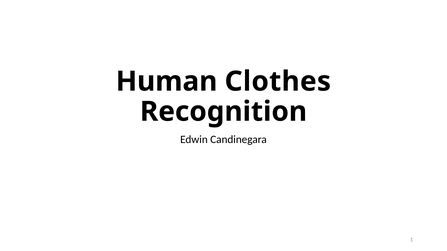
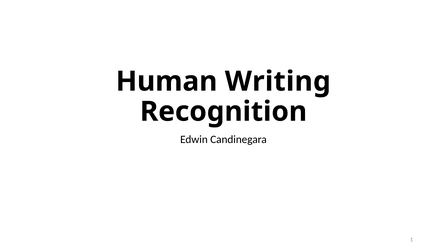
Clothes: Clothes -> Writing (278, 82)
